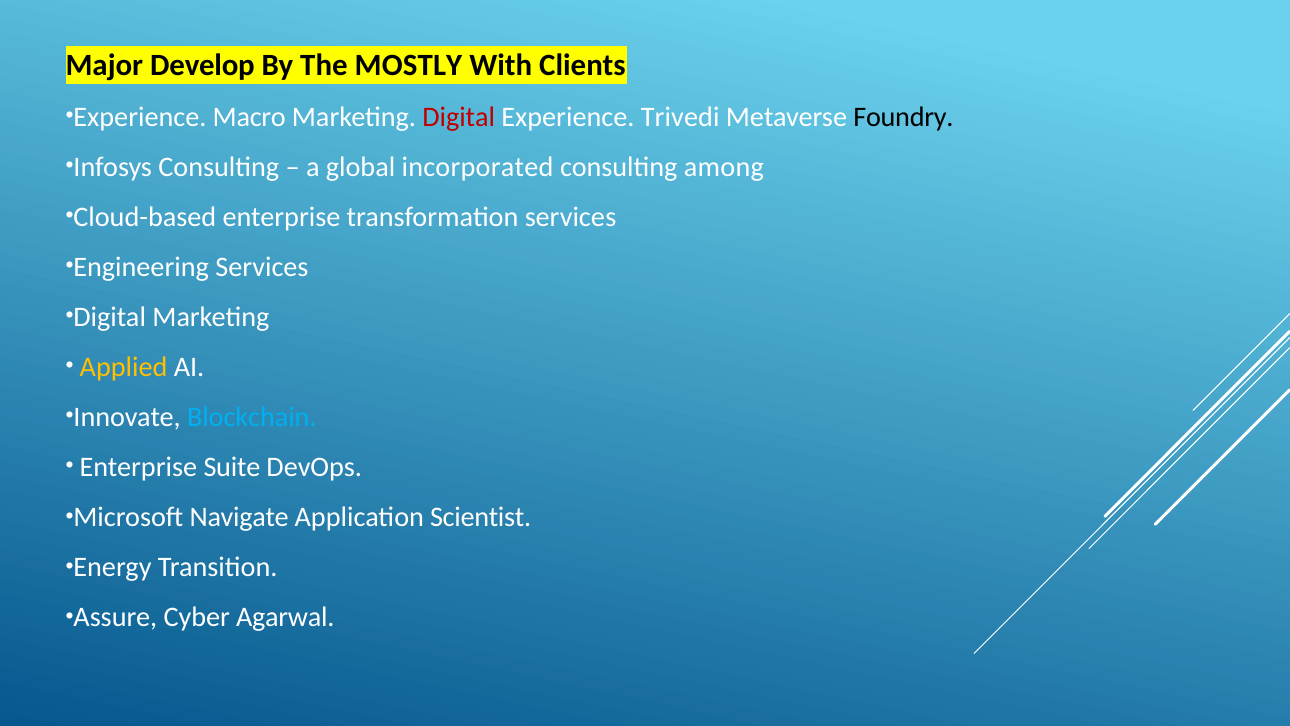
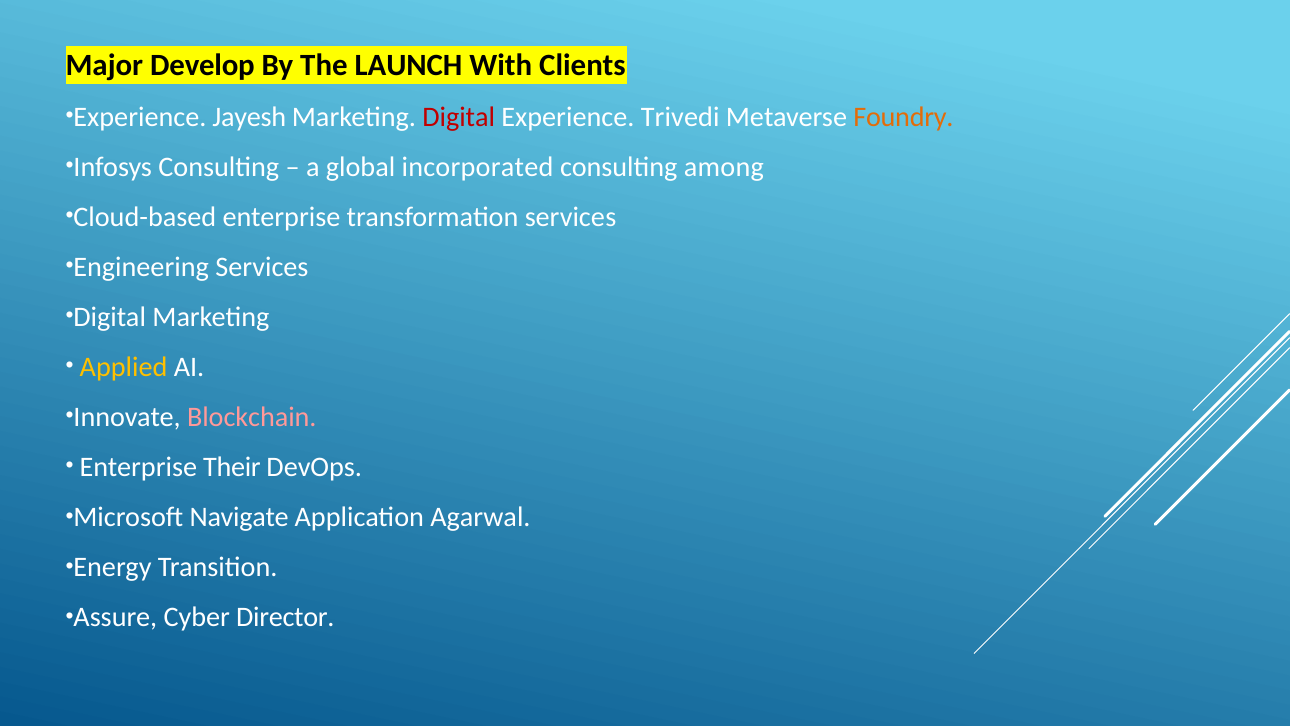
MOSTLY: MOSTLY -> LAUNCH (409, 65)
Macro: Macro -> Jayesh (249, 117)
Foundry colour: black -> orange (903, 117)
Blockchain colour: light blue -> pink (252, 417)
Suite: Suite -> Their (232, 467)
Scientist: Scientist -> Agarwal (480, 517)
Agarwal: Agarwal -> Director (285, 617)
